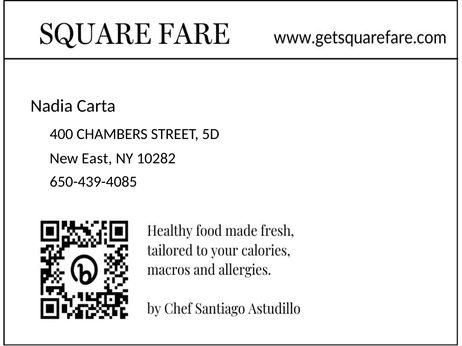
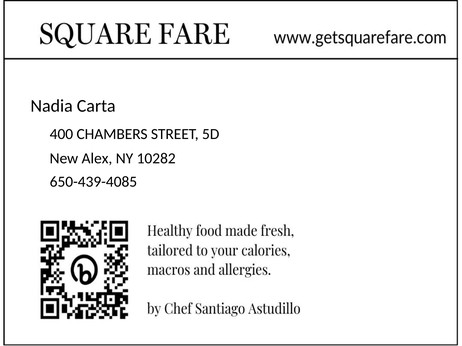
East: East -> Alex (97, 159)
